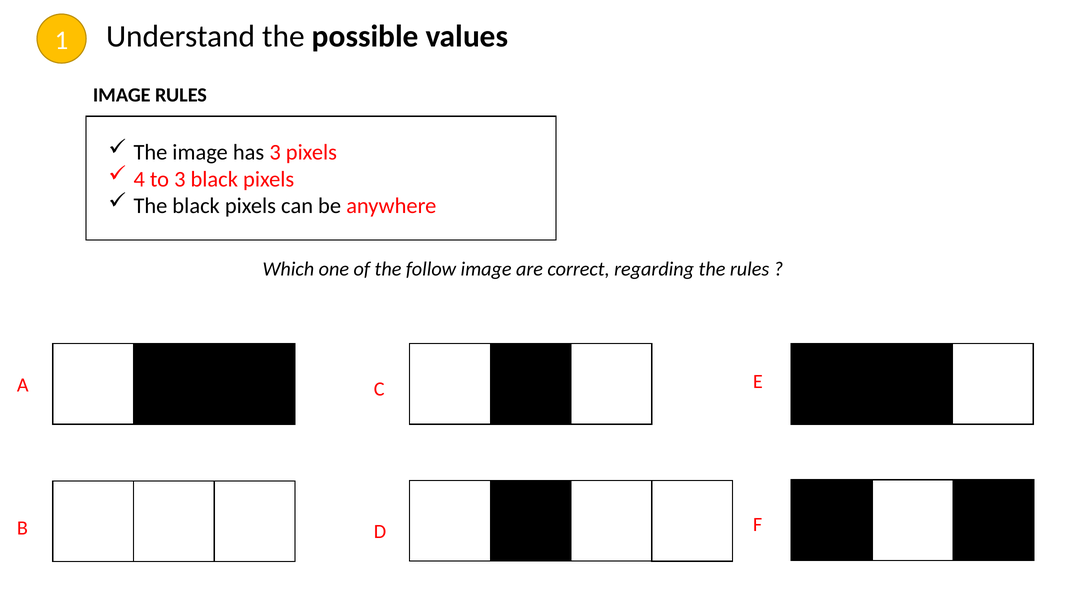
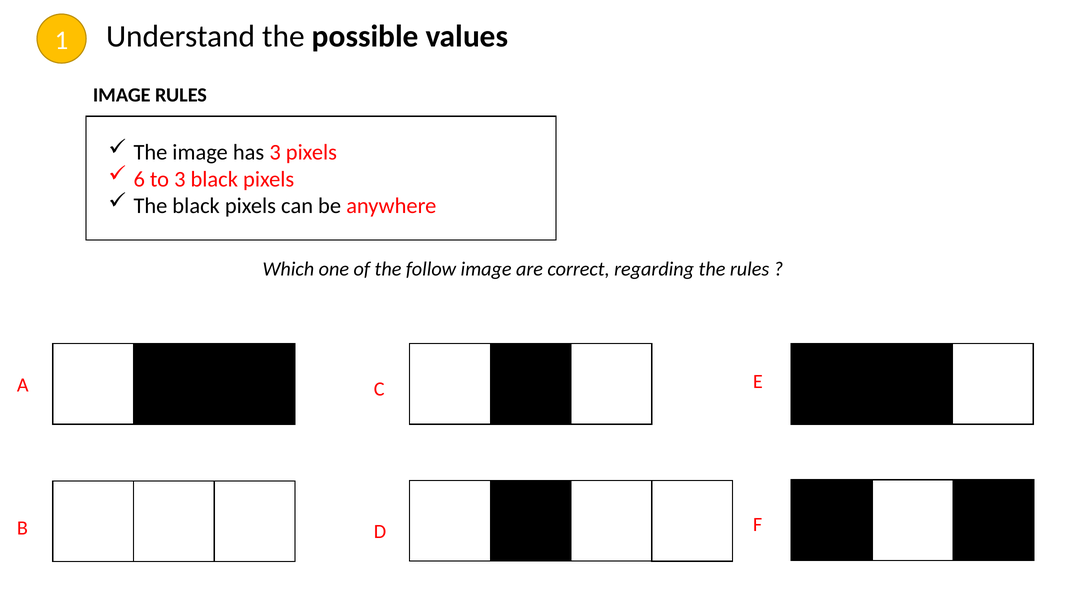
4: 4 -> 6 (139, 179)
